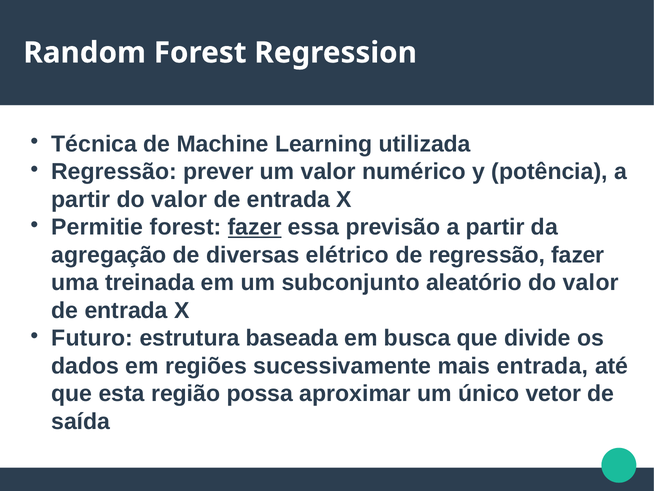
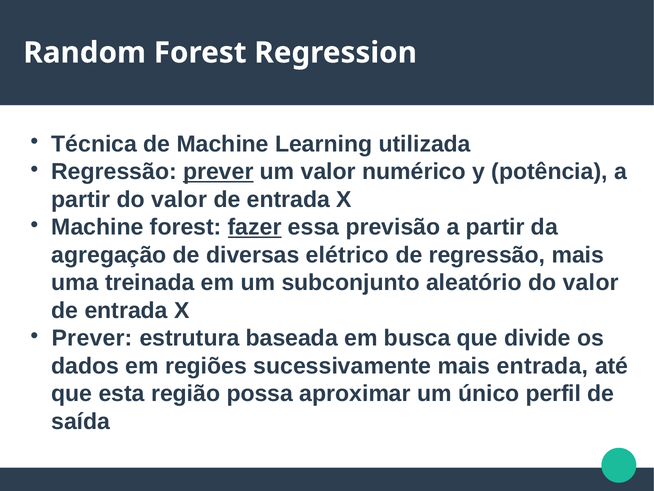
prever underline: none -> present (218, 172)
Permitie: Permitie -> Machine (97, 227)
regressão fazer: fazer -> mais (578, 255)
Futuro: Futuro -> Prever (92, 338)
vetor: vetor -> perfil (553, 393)
